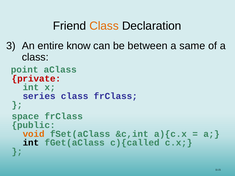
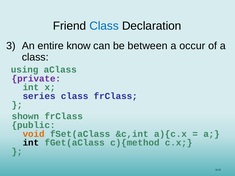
Class colour: orange -> blue (104, 26)
same: same -> occur (192, 46)
point: point -> using (25, 70)
private colour: red -> purple (36, 79)
space: space -> shown (25, 116)
c){called: c){called -> c){method (135, 143)
